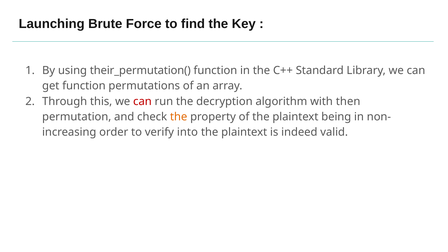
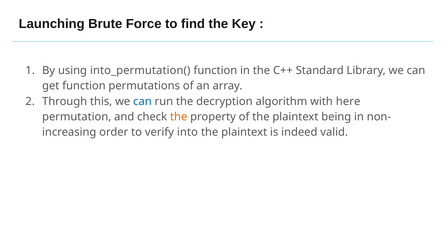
their_permutation(: their_permutation( -> into_permutation( (140, 70)
can colour: red -> blue (142, 101)
then: then -> here (348, 101)
